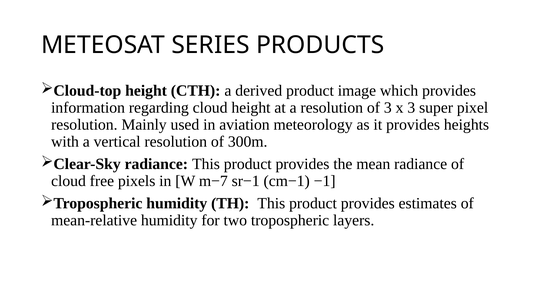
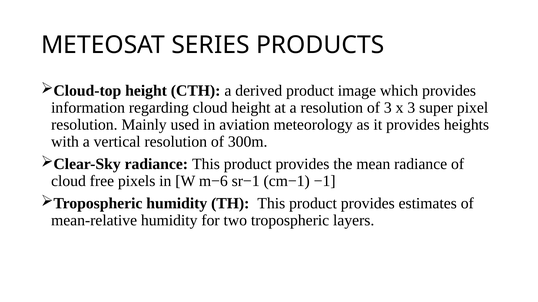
m−7: m−7 -> m−6 (213, 181)
